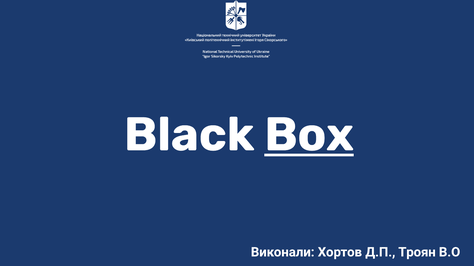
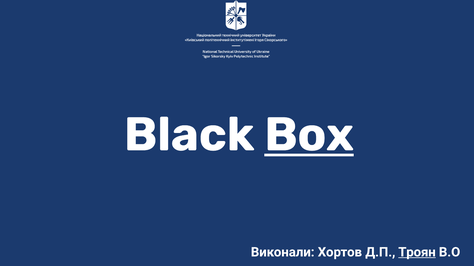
Троян underline: none -> present (417, 253)
